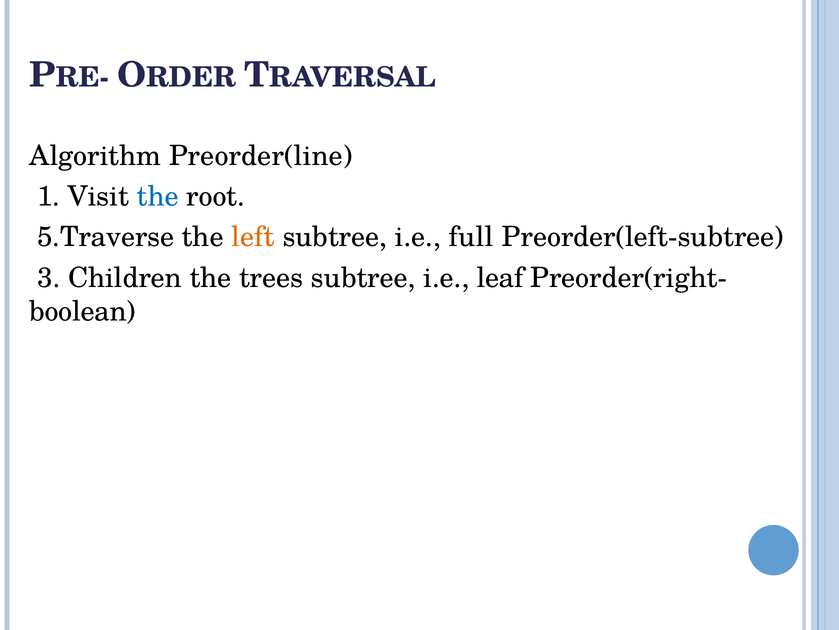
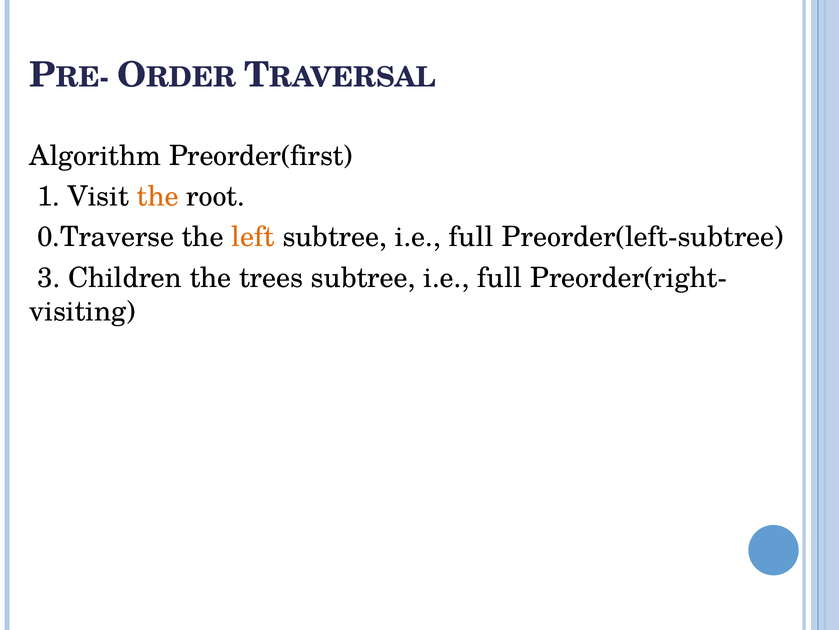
Preorder(line: Preorder(line -> Preorder(first (261, 156)
the colour: blue -> orange (158, 196)
5.Traverse: 5.Traverse -> 0.Traverse (106, 237)
leaf: leaf -> full (500, 277)
boolean: boolean -> visiting (82, 311)
